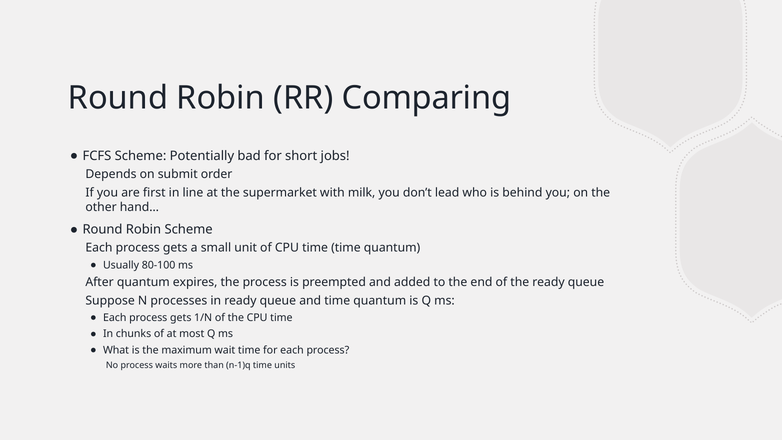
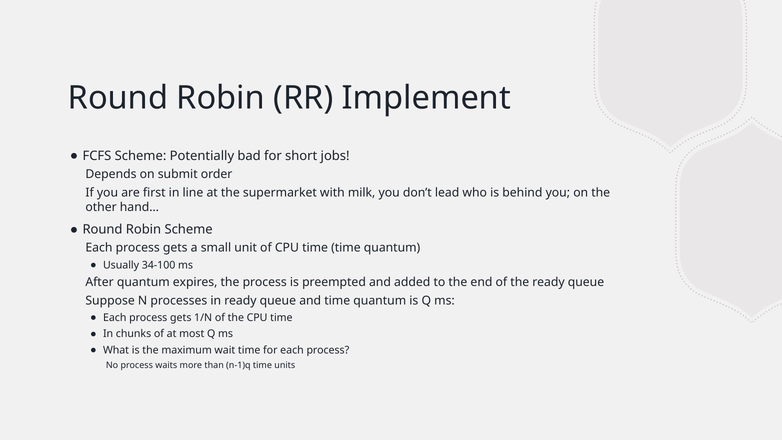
Comparing: Comparing -> Implement (426, 98)
80-100: 80-100 -> 34-100 (159, 265)
